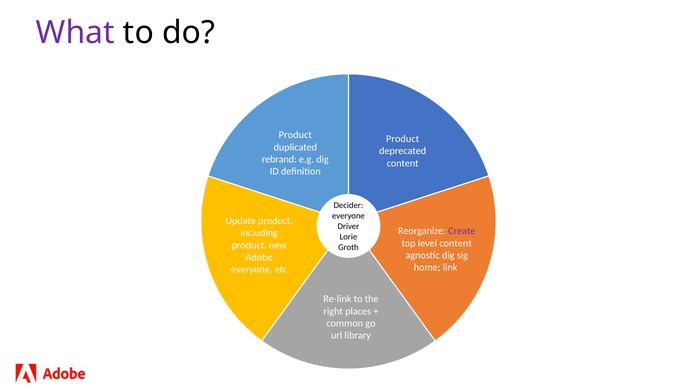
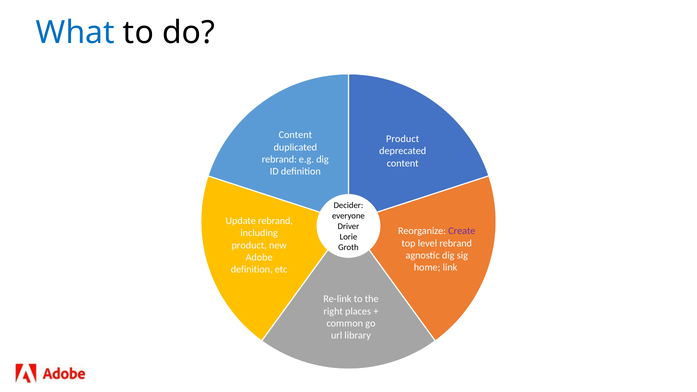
What colour: purple -> blue (75, 33)
Product: Product -> Content (295, 135)
Update product: product -> rebrand (275, 221)
level content: content -> rebrand (456, 243)
everyone: everyone -> definition (252, 270)
